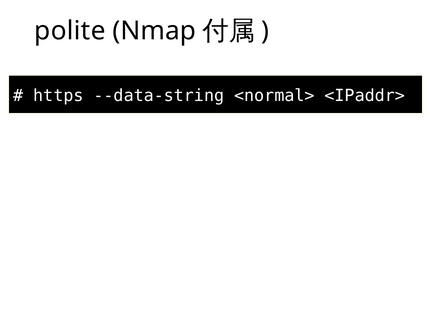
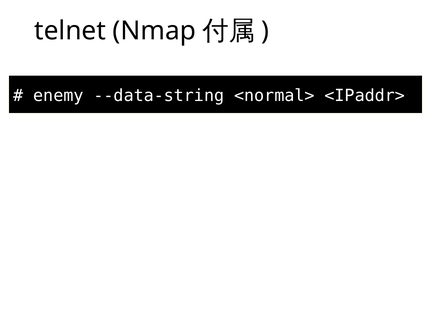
polite: polite -> telnet (70, 31)
https: https -> enemy (58, 95)
